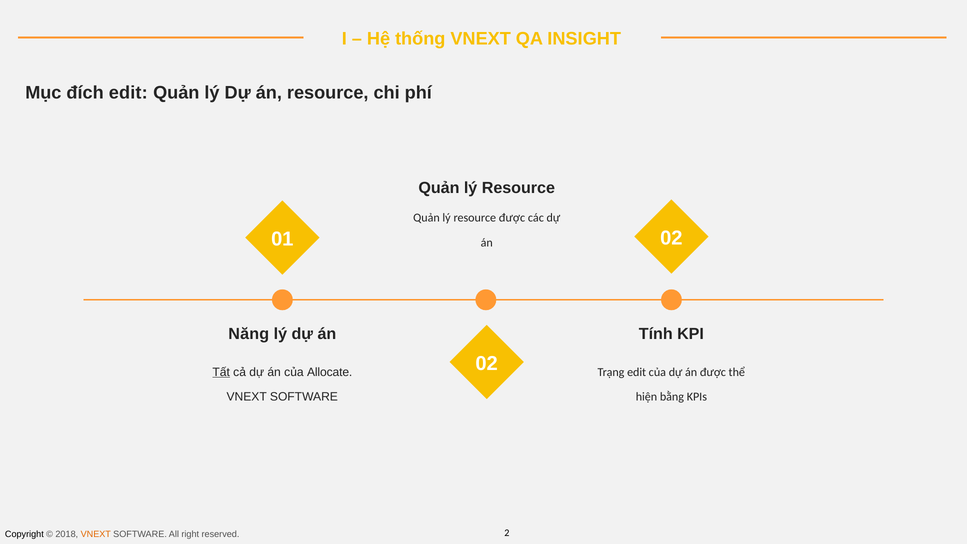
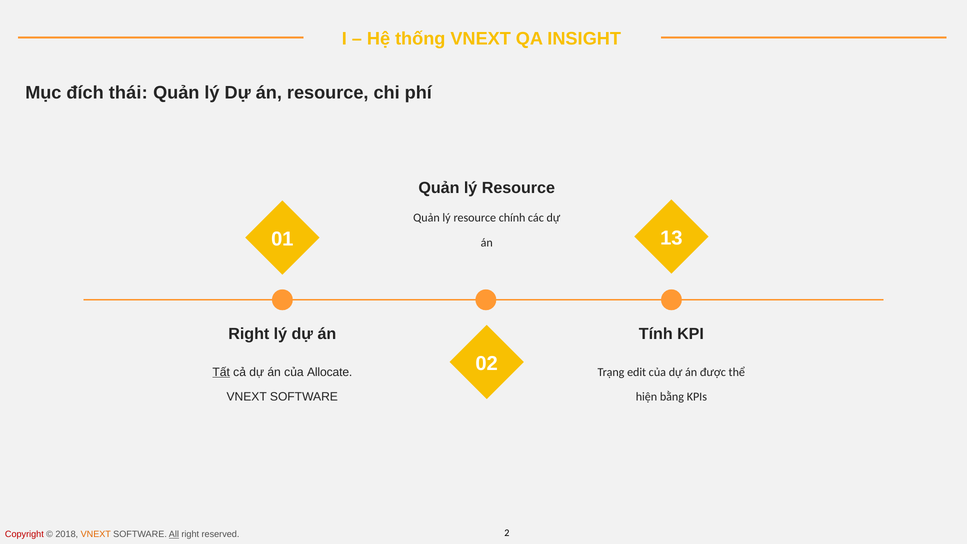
đích edit: edit -> thái (128, 93)
resource được: được -> chính (512, 218)
án 02: 02 -> 13 (671, 238)
Năng: Năng -> Right (249, 334)
Copyright colour: black -> red (24, 534)
All underline: none -> present (174, 534)
